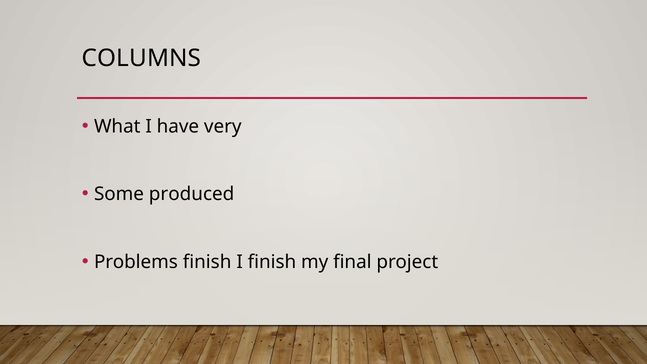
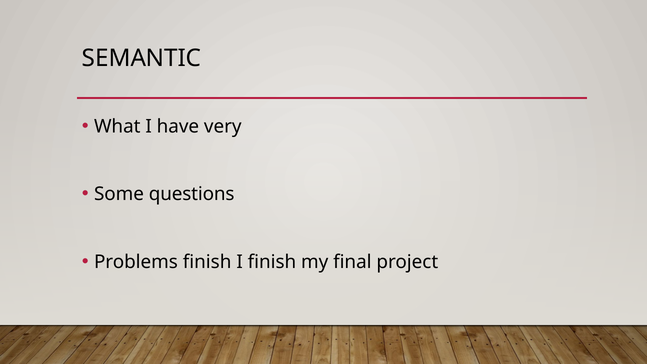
COLUMNS: COLUMNS -> SEMANTIC (142, 58)
produced: produced -> questions (192, 194)
